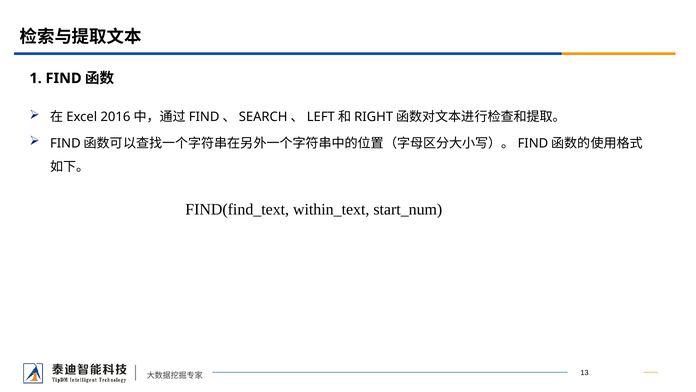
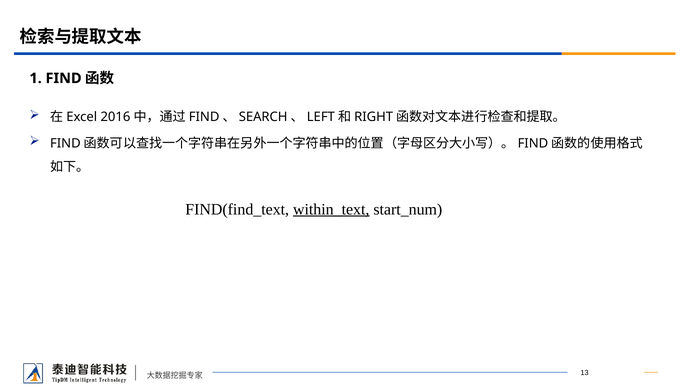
within_text underline: none -> present (331, 209)
